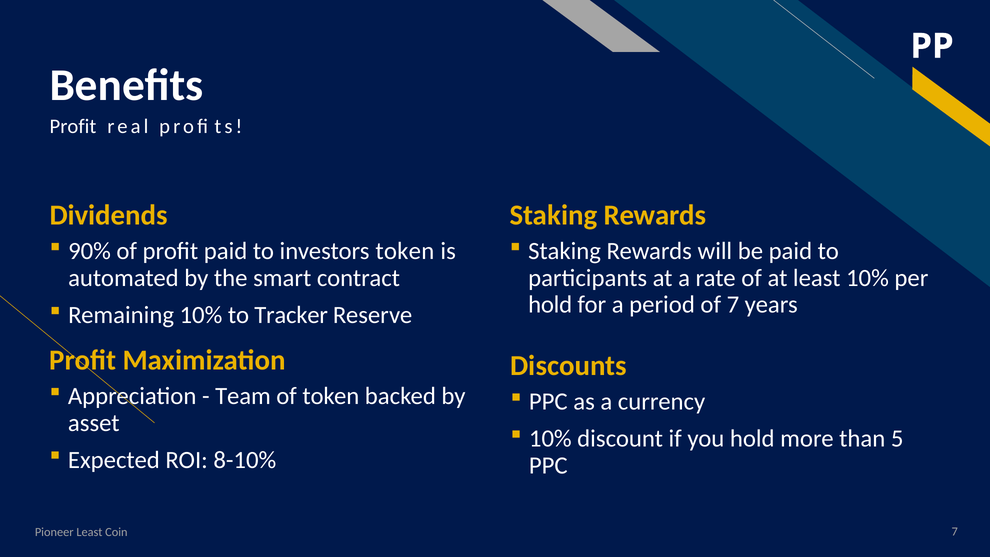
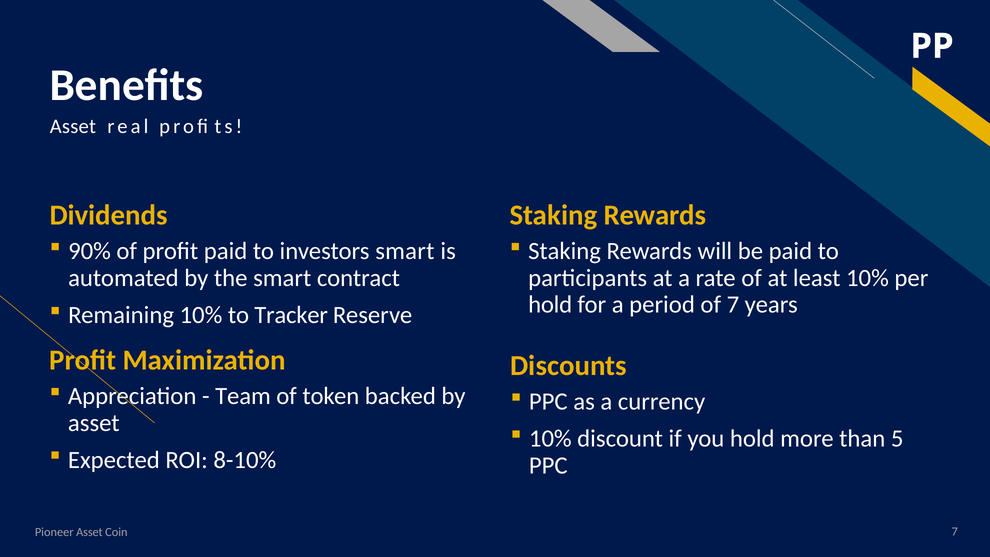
Profit: Profit -> Asset (73, 126)
investors token: token -> smart (405, 251)
Pioneer Least: Least -> Asset (89, 532)
